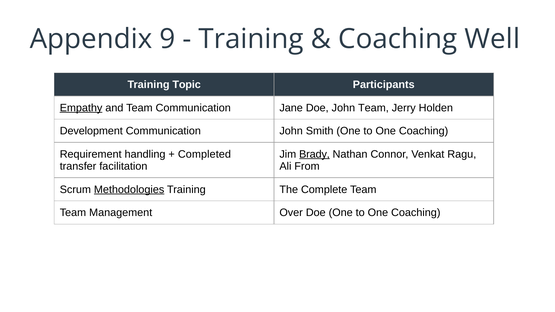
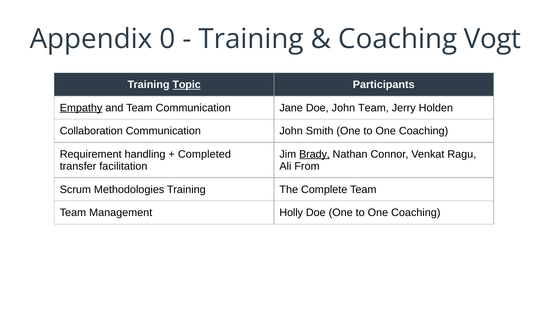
9: 9 -> 0 (167, 39)
Well: Well -> Vogt (493, 39)
Topic underline: none -> present (187, 85)
Development: Development -> Collaboration (91, 131)
Methodologies underline: present -> none (129, 190)
Over: Over -> Holly (291, 213)
